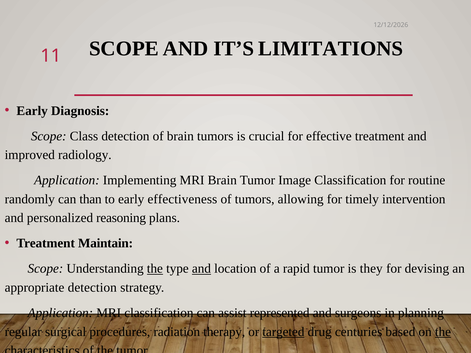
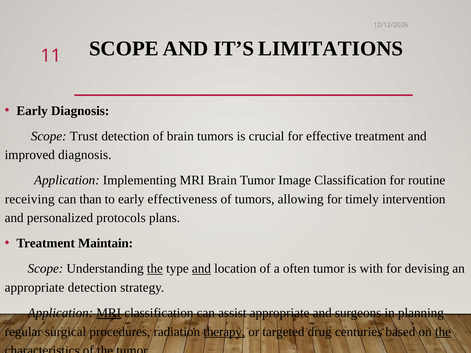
Class: Class -> Trust (84, 136)
improved radiology: radiology -> diagnosis (85, 155)
randomly: randomly -> receiving (30, 199)
reasoning: reasoning -> protocols (121, 218)
rapid: rapid -> often (296, 269)
they: they -> with (371, 269)
MRI underline: none -> present (109, 313)
assist represented: represented -> appropriate (280, 313)
therapy underline: none -> present (224, 332)
targeted underline: present -> none (283, 332)
